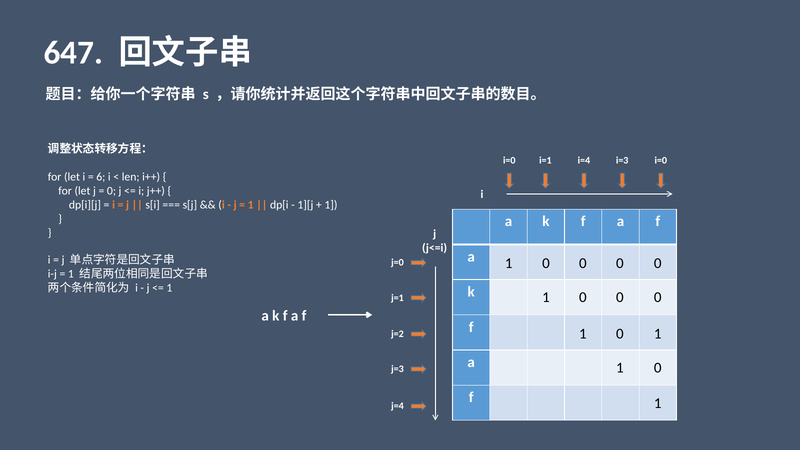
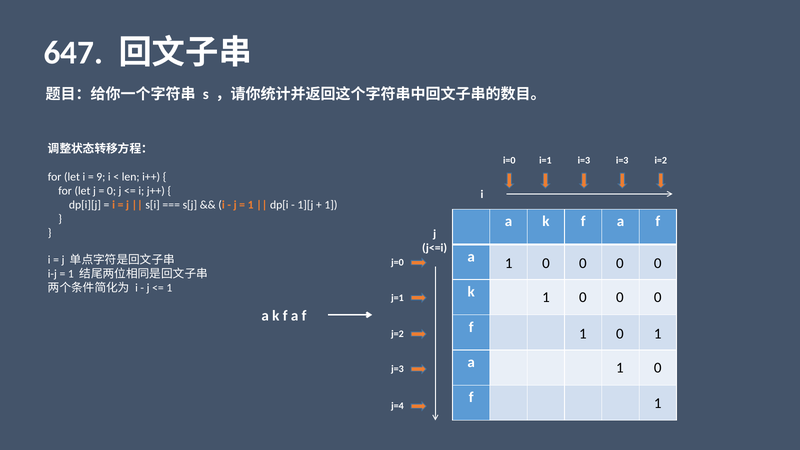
i=1 i=4: i=4 -> i=3 (584, 161)
i=3 i=0: i=0 -> i=2 (661, 161)
6: 6 -> 9 (101, 177)
